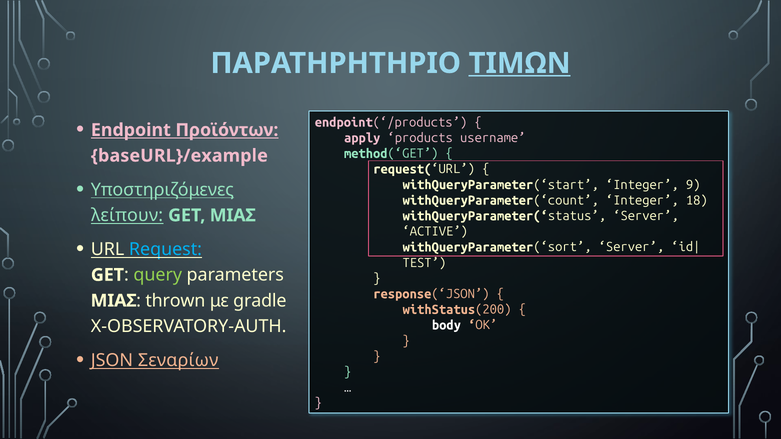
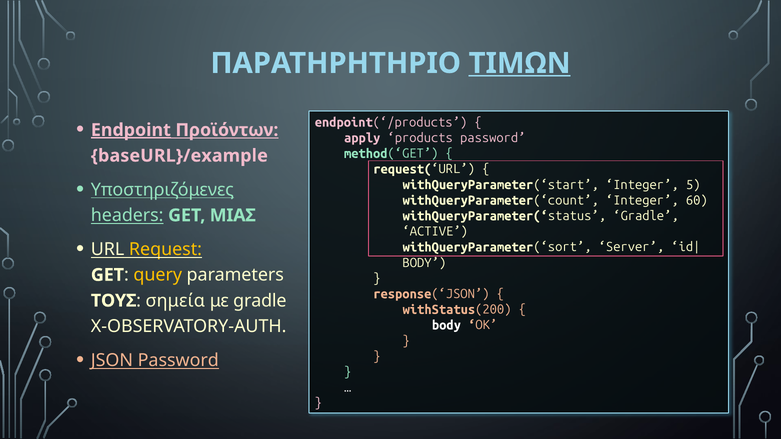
Endpoint underline: none -> present (131, 130)
products username: username -> password (493, 138)
9: 9 -> 5 (693, 185)
18: 18 -> 60 (697, 201)
withQueryParameter(‘status Server: Server -> Gradle (646, 216)
λείπουν: λείπουν -> headers (127, 216)
Request colour: light blue -> yellow (166, 249)
TEST: TEST -> BODY (424, 263)
query colour: light green -> yellow (158, 275)
ΜΙΑΣ: ΜΙΑΣ -> ΤΟΥΣ (114, 301)
thrown: thrown -> σημεία (175, 301)
JSON Σεναρίων: Σεναρίων -> Password (178, 361)
